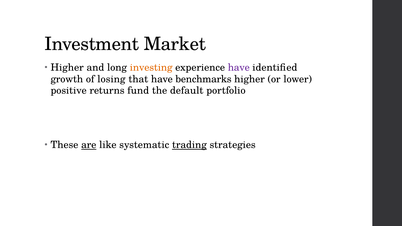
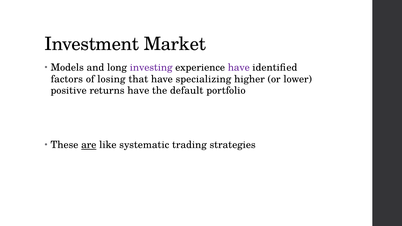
Higher: Higher -> Models (67, 68)
investing colour: orange -> purple (151, 68)
growth: growth -> factors (67, 79)
benchmarks: benchmarks -> specializing (203, 79)
returns fund: fund -> have (138, 91)
trading underline: present -> none (189, 145)
